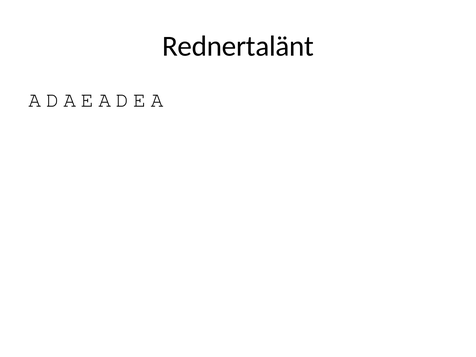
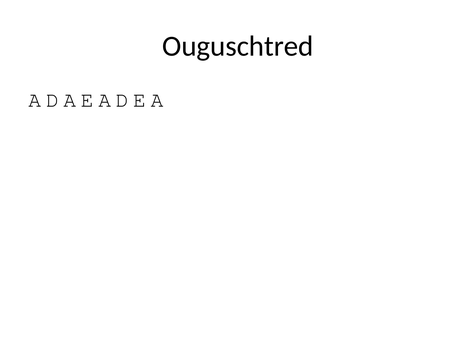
Rednertalänt: Rednertalänt -> Ouguschtred (238, 46)
